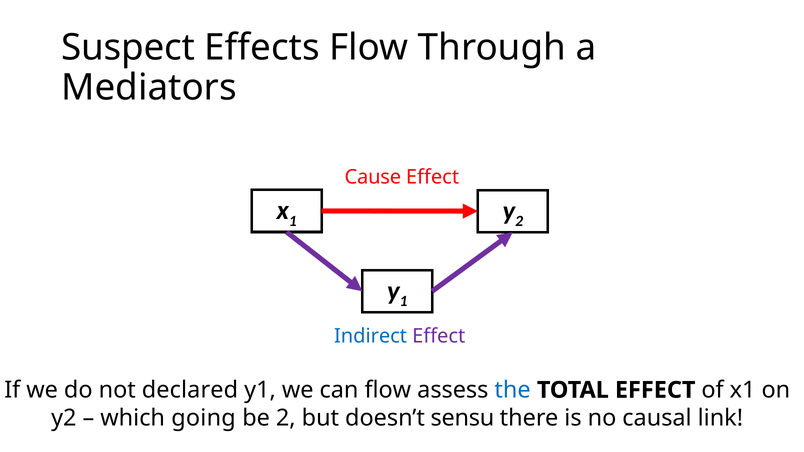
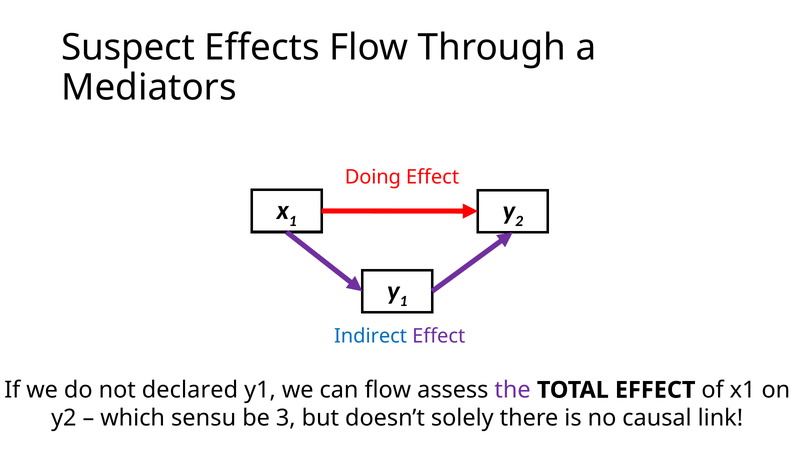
Cause: Cause -> Doing (373, 177)
the colour: blue -> purple (513, 390)
going: going -> sensu (204, 418)
be 2: 2 -> 3 (286, 418)
sensu: sensu -> solely (462, 418)
